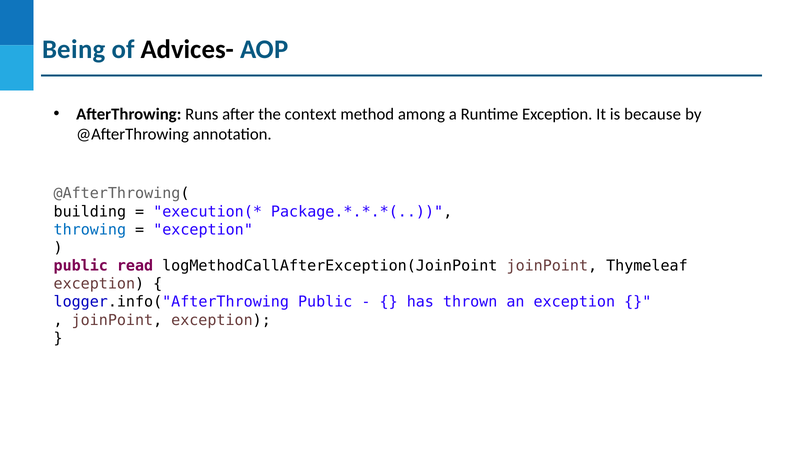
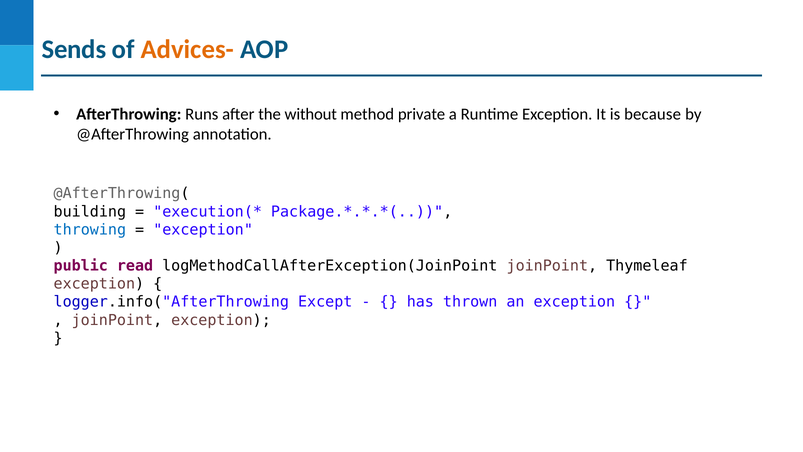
Being: Being -> Sends (74, 49)
Advices- colour: black -> orange (187, 49)
context: context -> without (311, 114)
among: among -> private (422, 114)
logger.info("AfterThrowing Public: Public -> Except (325, 302)
